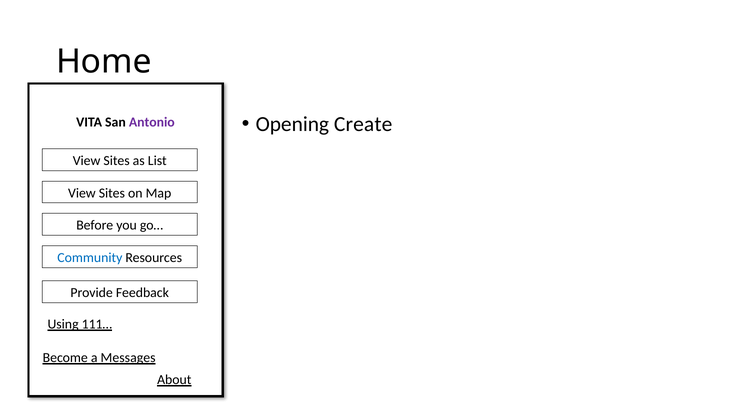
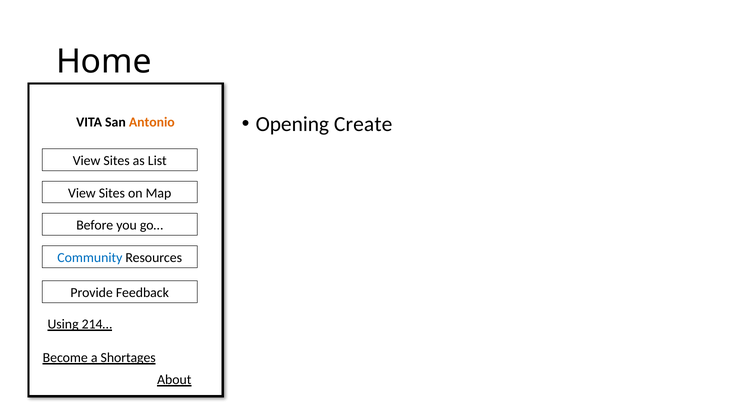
Antonio colour: purple -> orange (152, 123)
111…: 111… -> 214… (97, 325)
Messages: Messages -> Shortages (128, 358)
